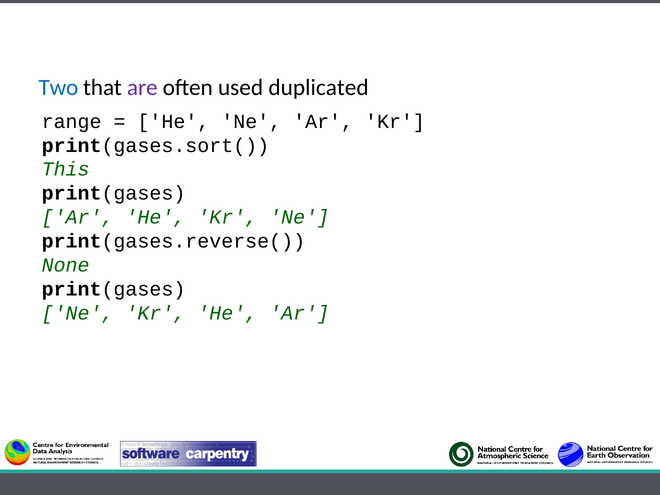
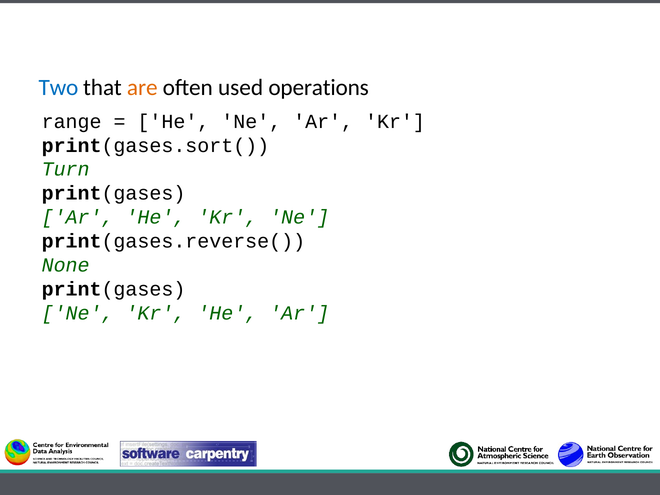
are colour: purple -> orange (142, 88)
duplicated: duplicated -> operations (319, 88)
This: This -> Turn (66, 169)
